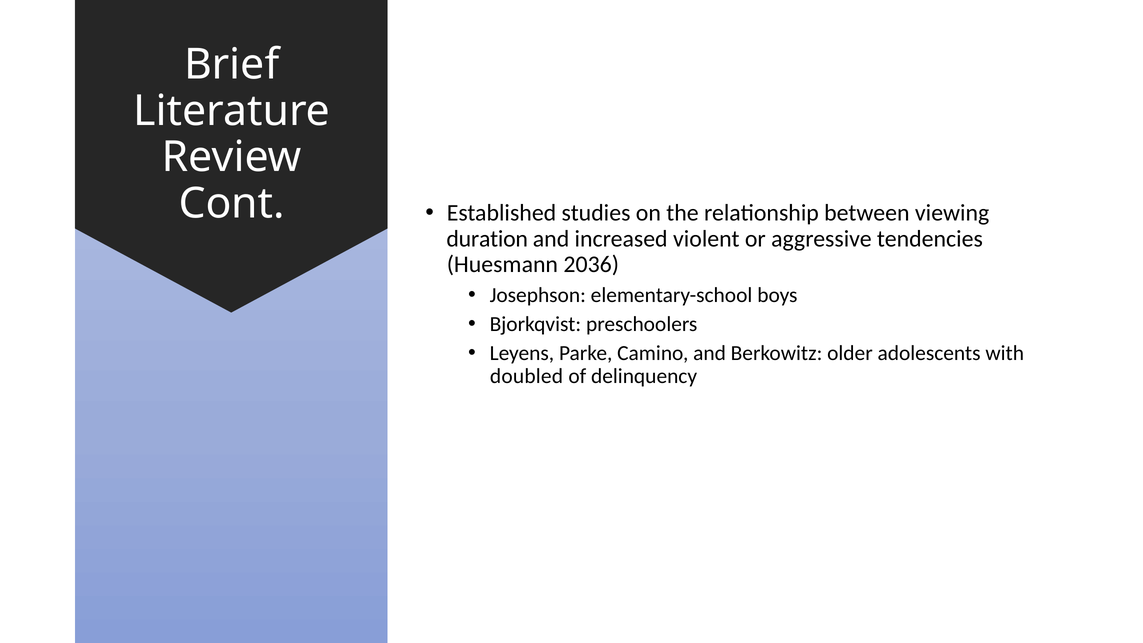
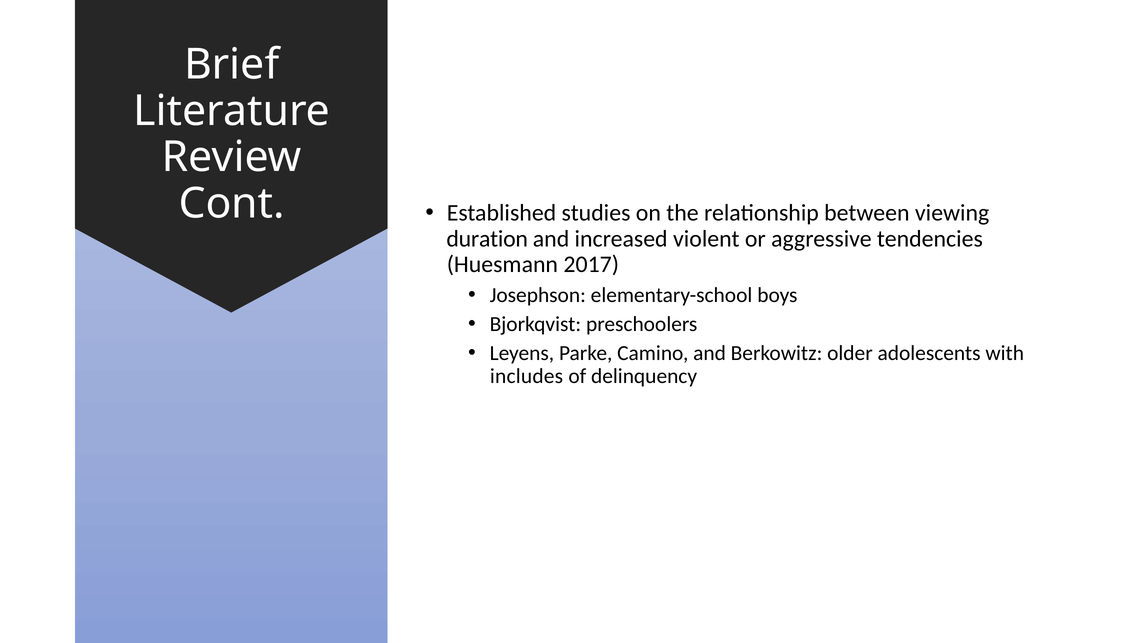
2036: 2036 -> 2017 (591, 265)
doubled: doubled -> includes (527, 376)
